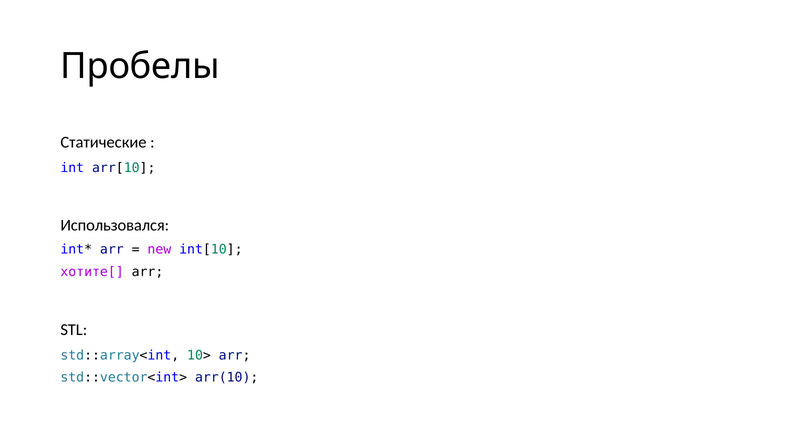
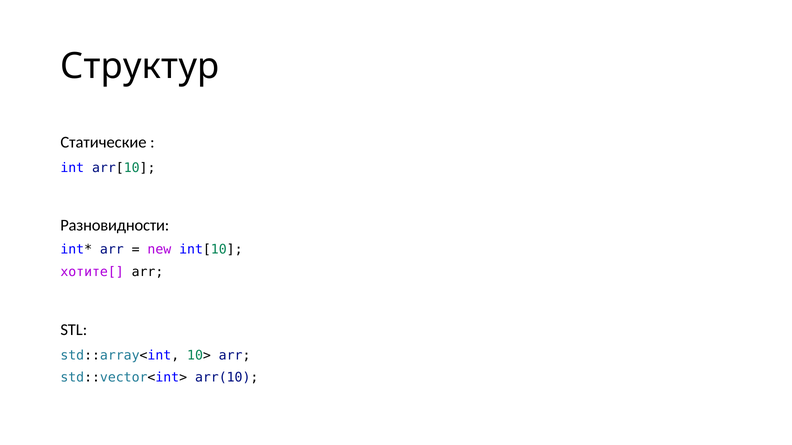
Пробелы: Пробелы -> Структур (140, 67)
Использовался: Использовался -> Разновидности (115, 226)
